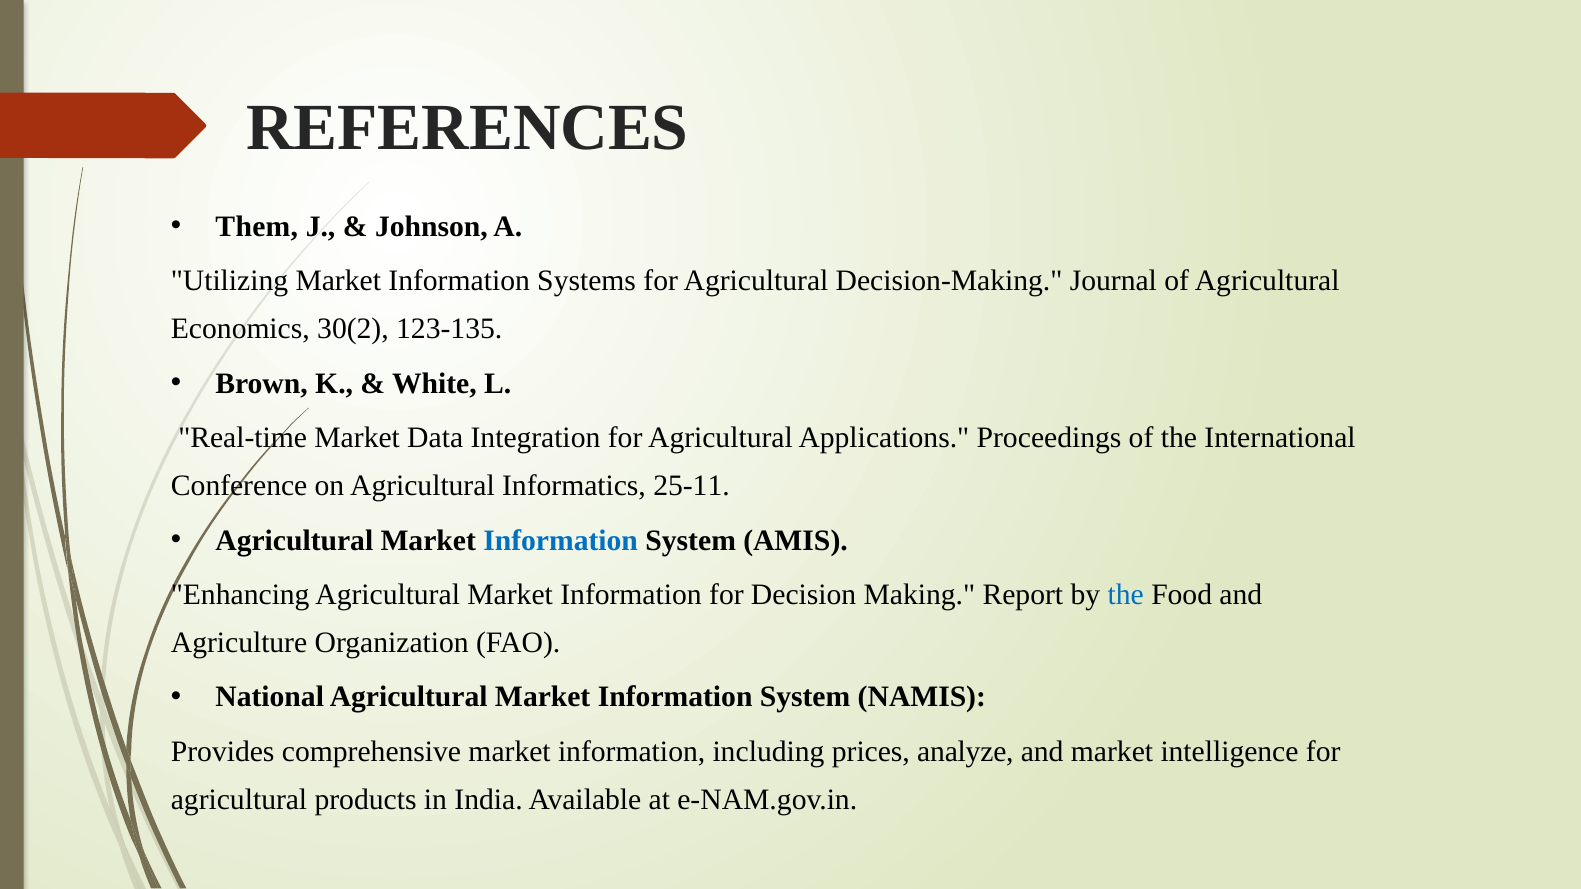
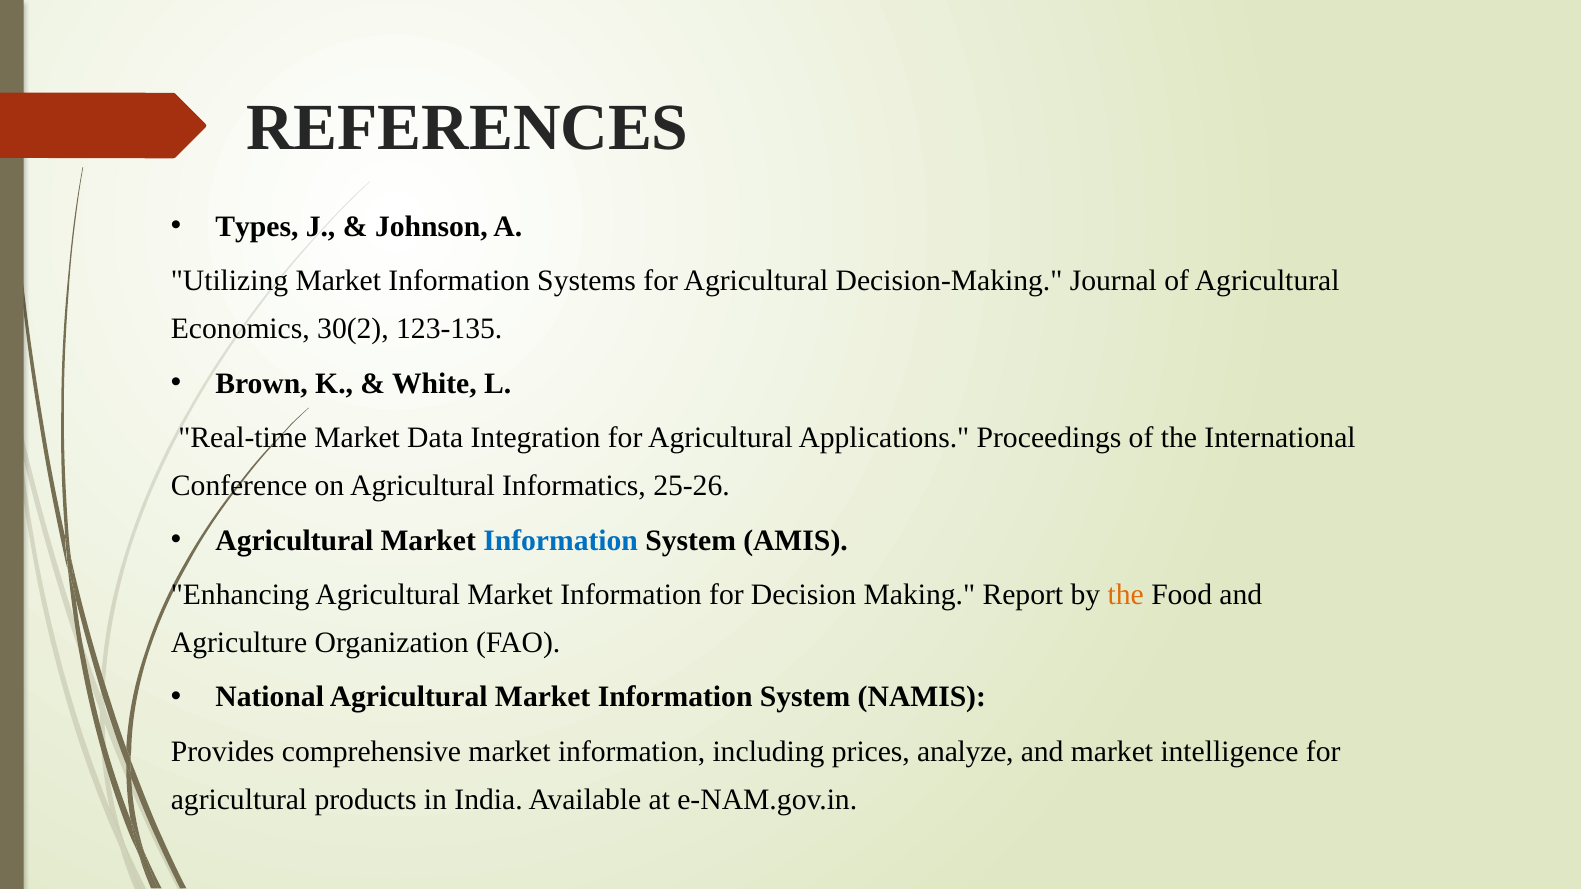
Them: Them -> Types (257, 227)
25-11: 25-11 -> 25-26 (692, 486)
the colour: blue -> orange (1126, 595)
